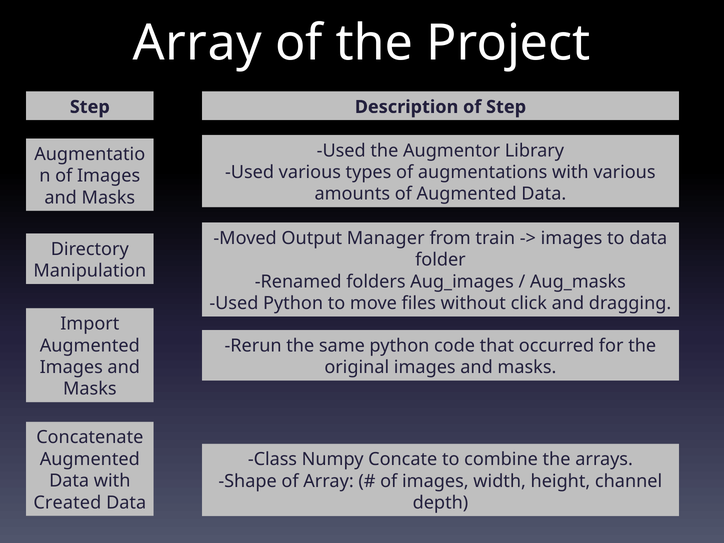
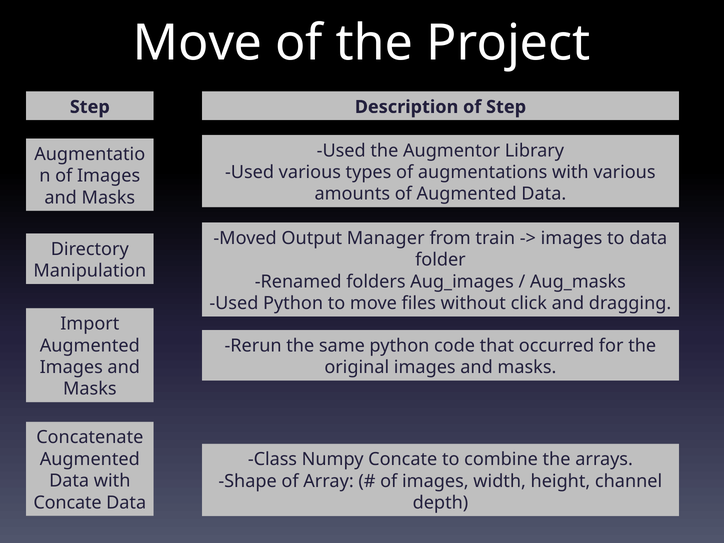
Array: Array -> Move (198, 43)
Created: Created -> Concate (68, 503)
